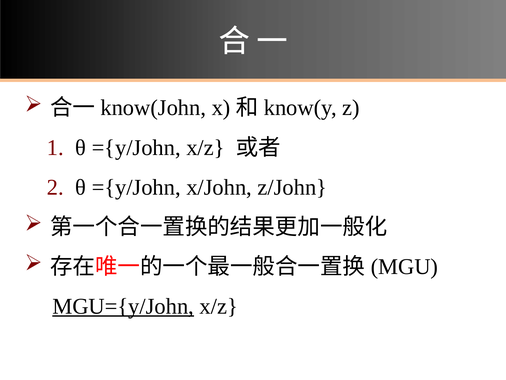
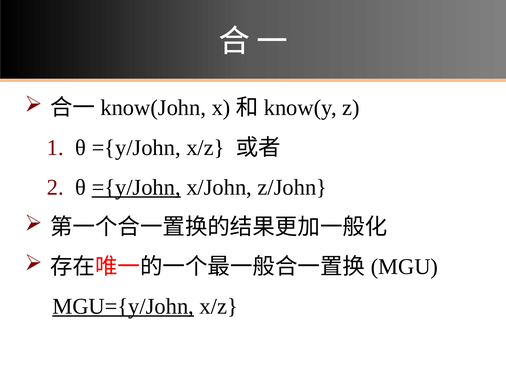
={y/John underline: none -> present (136, 187)
